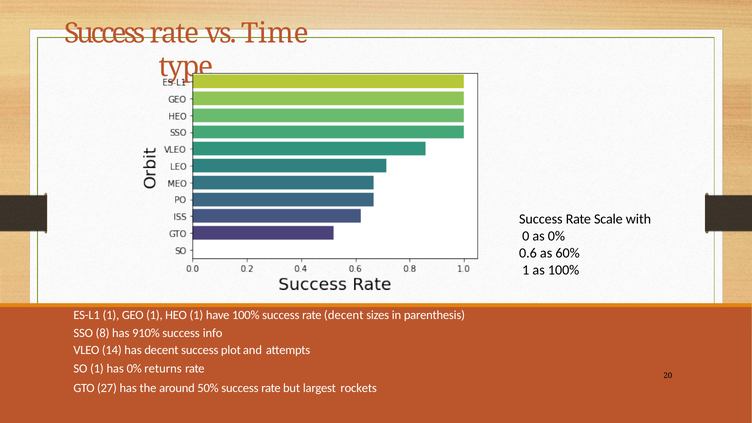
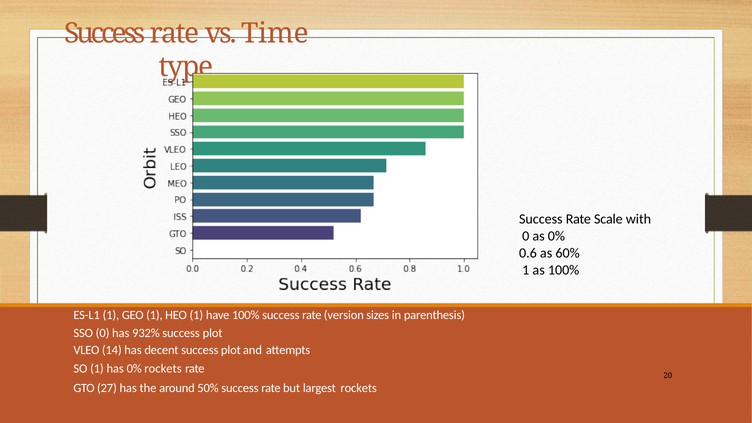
rate decent: decent -> version (344, 315)
SSO 8: 8 -> 0 (103, 333)
910%: 910% -> 932% (146, 333)
info: info -> plot (213, 333)
0% returns: returns -> rockets (163, 368)
